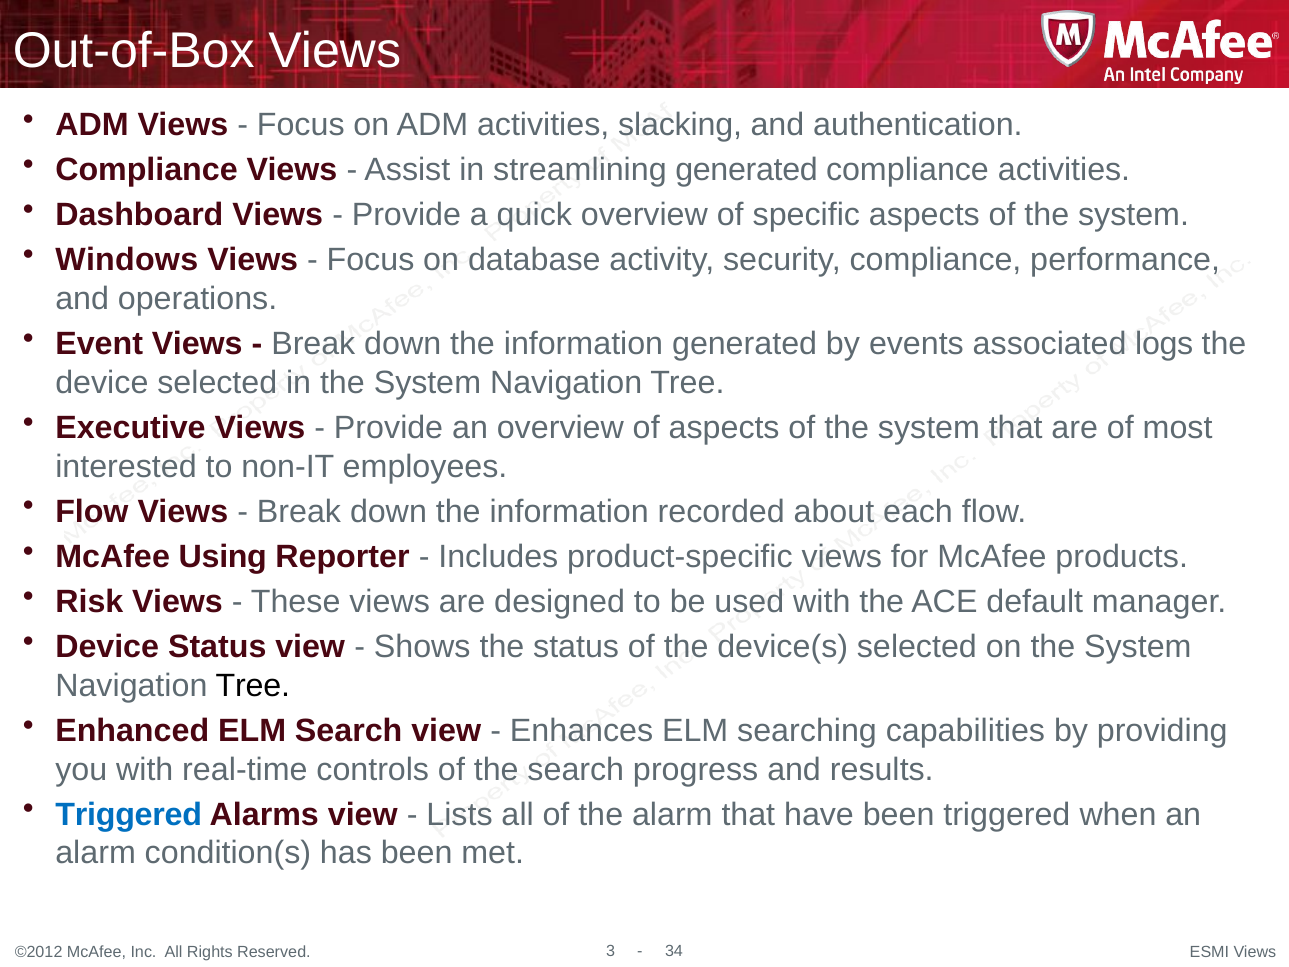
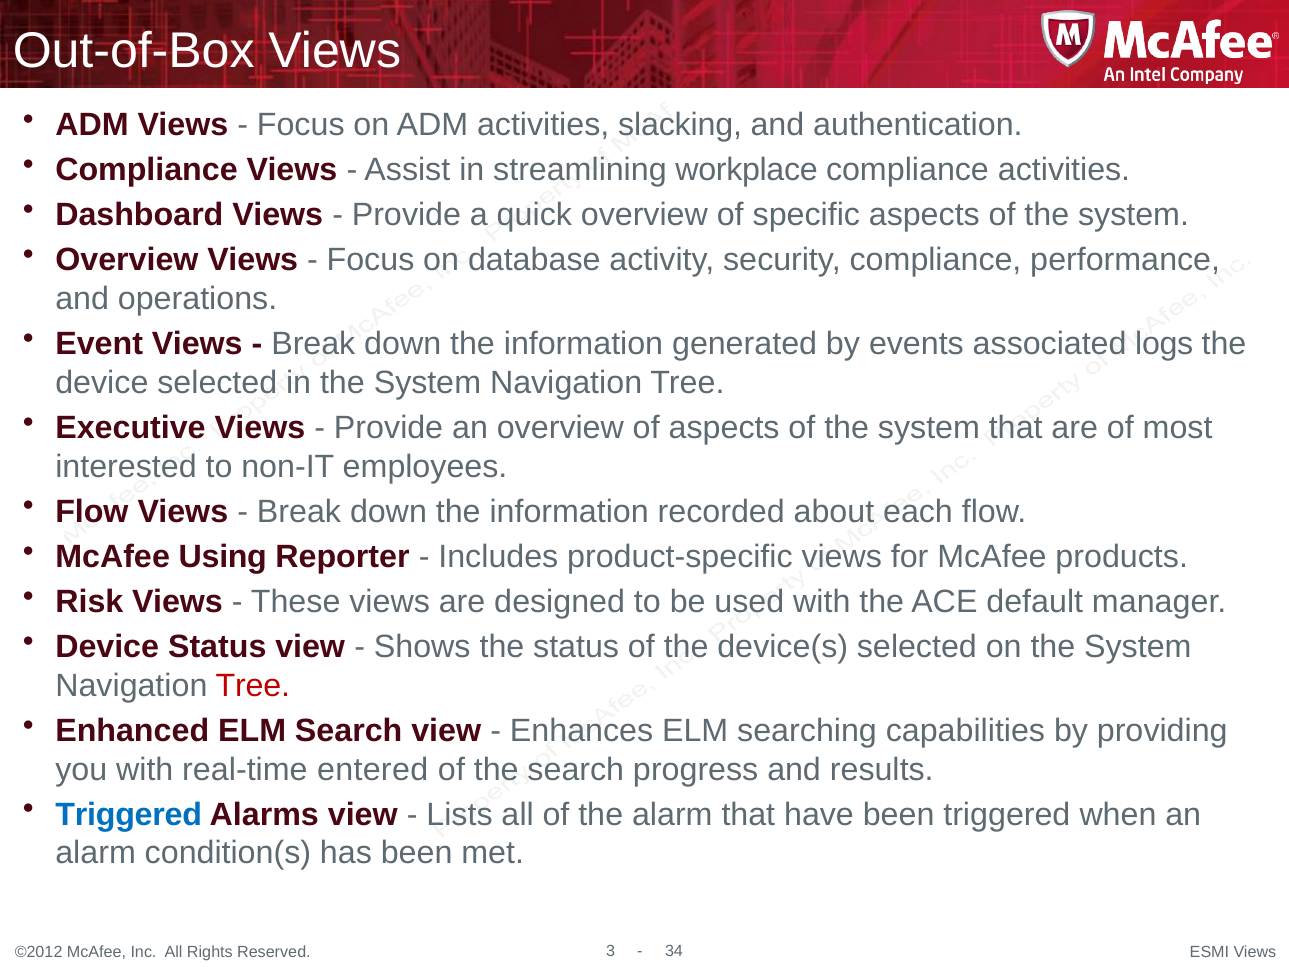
streamlining generated: generated -> workplace (747, 170)
Windows: Windows -> Overview (127, 260)
Tree colour: black -> red (253, 685)
controls: controls -> entered (373, 769)
